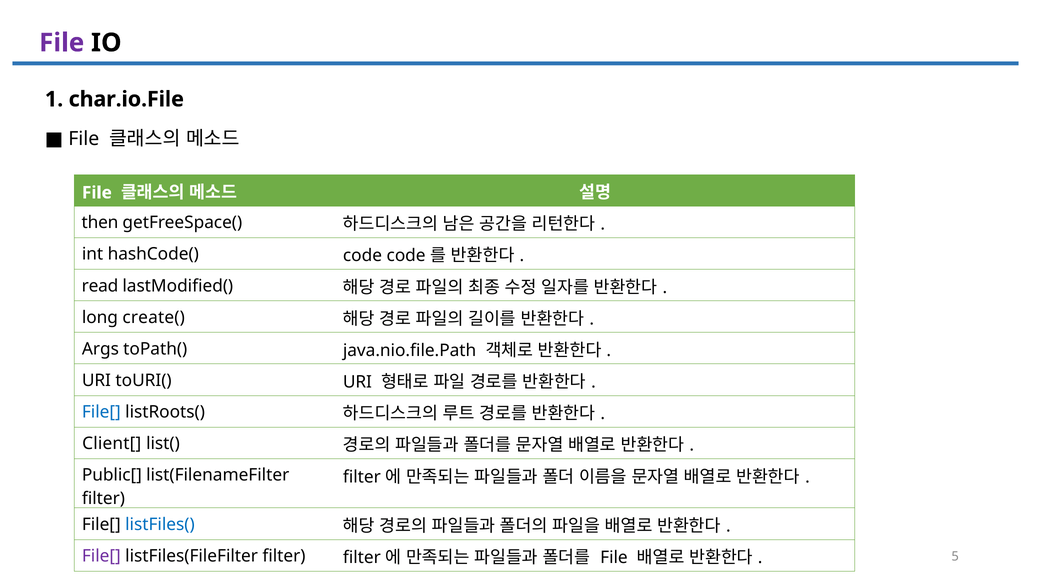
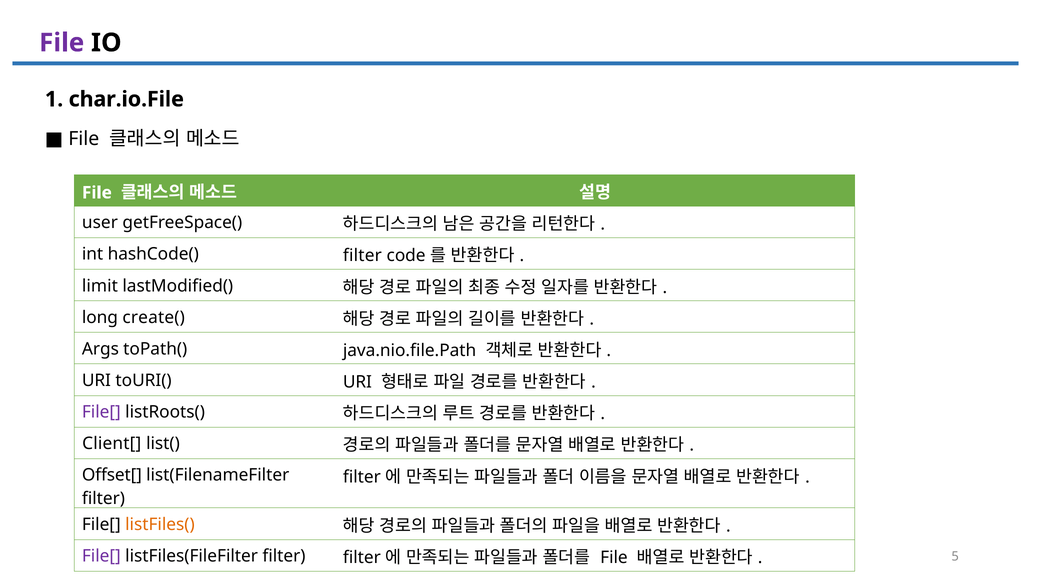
then: then -> user (100, 223)
hashCode( code: code -> filter (362, 256)
read: read -> limit (100, 286)
File[ colour: blue -> purple (101, 412)
Public[: Public[ -> Offset[ (112, 475)
listFiles( colour: blue -> orange (160, 524)
